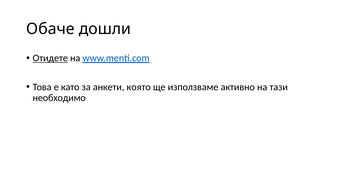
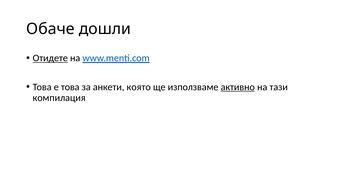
е като: като -> това (70, 87)
активно underline: none -> present (238, 87)
необходимо: необходимо -> компилация (59, 98)
